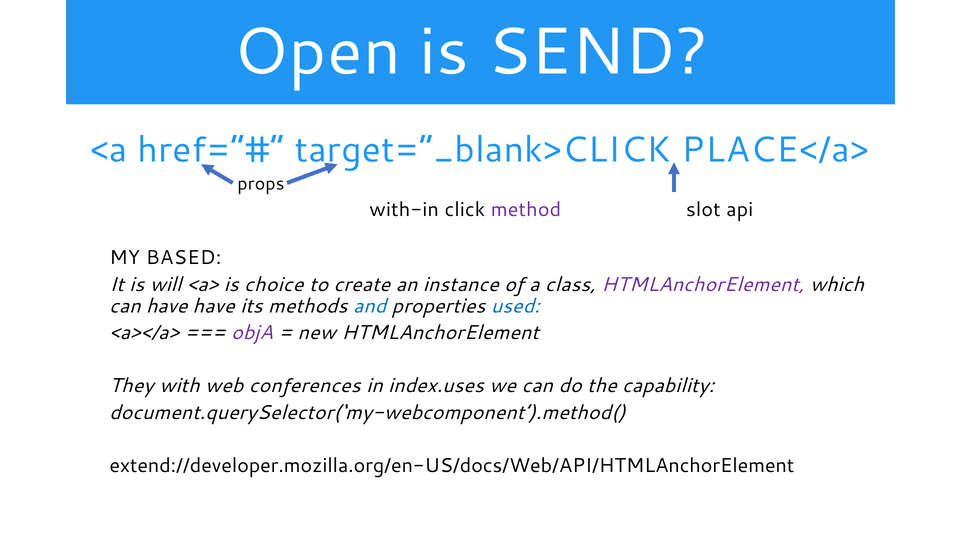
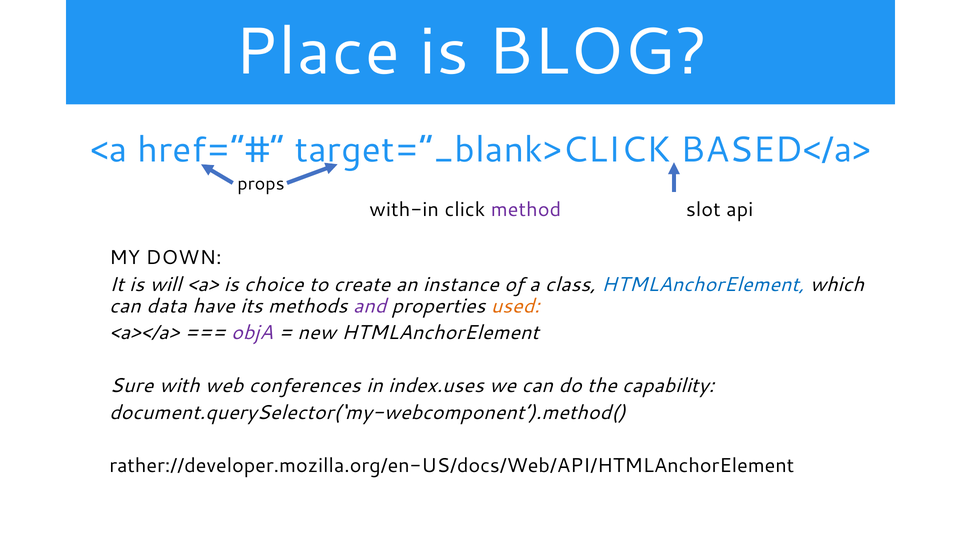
Open: Open -> Place (317, 52)
SEND: SEND -> BLOG (598, 52)
PLACE</a>: PLACE</a> -> BASED</a> (776, 150)
BASED: BASED -> DOWN (184, 258)
HTMLAnchorElement colour: purple -> blue (703, 285)
can have: have -> data (167, 306)
and colour: blue -> purple (370, 306)
used colour: blue -> orange (515, 306)
They: They -> Sure (131, 386)
extend://developer.mozilla.org/en-US/docs/Web/API/HTMLAnchorElement: extend://developer.mozilla.org/en-US/docs/Web/API/HTMLAnchorElement -> rather://developer.mozilla.org/en-US/docs/Web/API/HTMLAnchorElement (452, 466)
